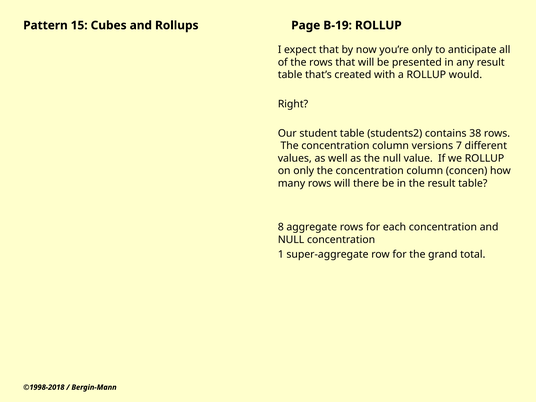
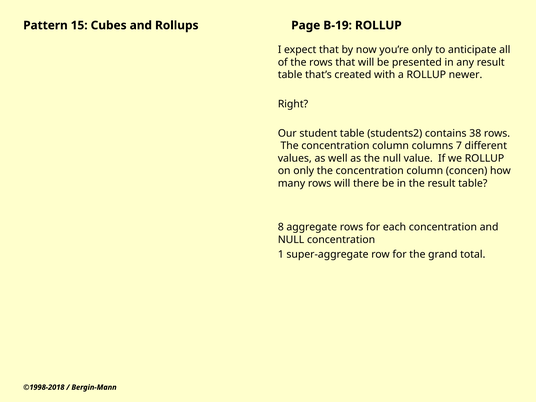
would: would -> newer (466, 75)
versions: versions -> columns (432, 146)
